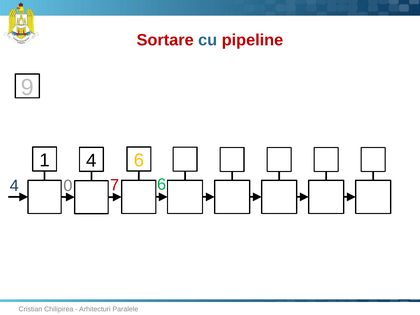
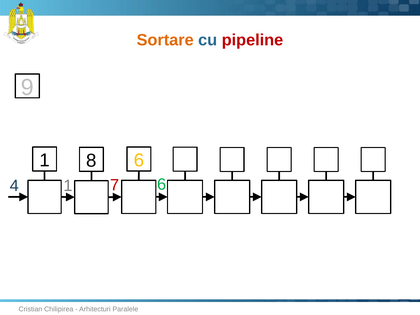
Sortare colour: red -> orange (165, 40)
1 4: 4 -> 8 (91, 161)
4 0: 0 -> 1 (68, 186)
